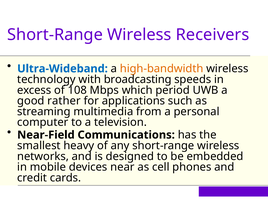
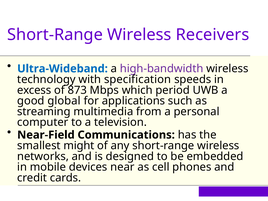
high-bandwidth colour: orange -> purple (162, 69)
broadcasting: broadcasting -> specification (138, 79)
108: 108 -> 873 (77, 90)
rather: rather -> global (64, 101)
heavy: heavy -> might (79, 146)
